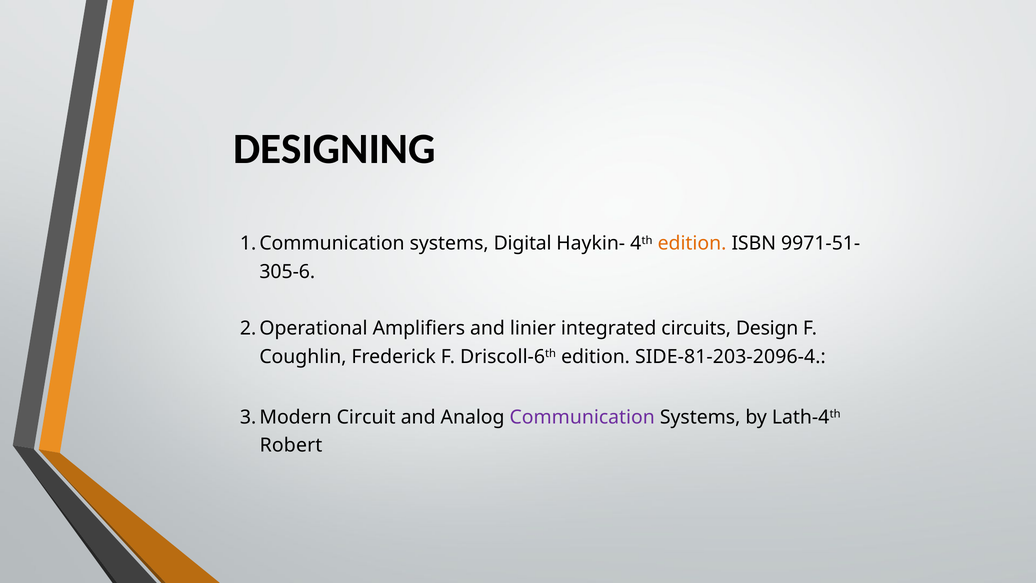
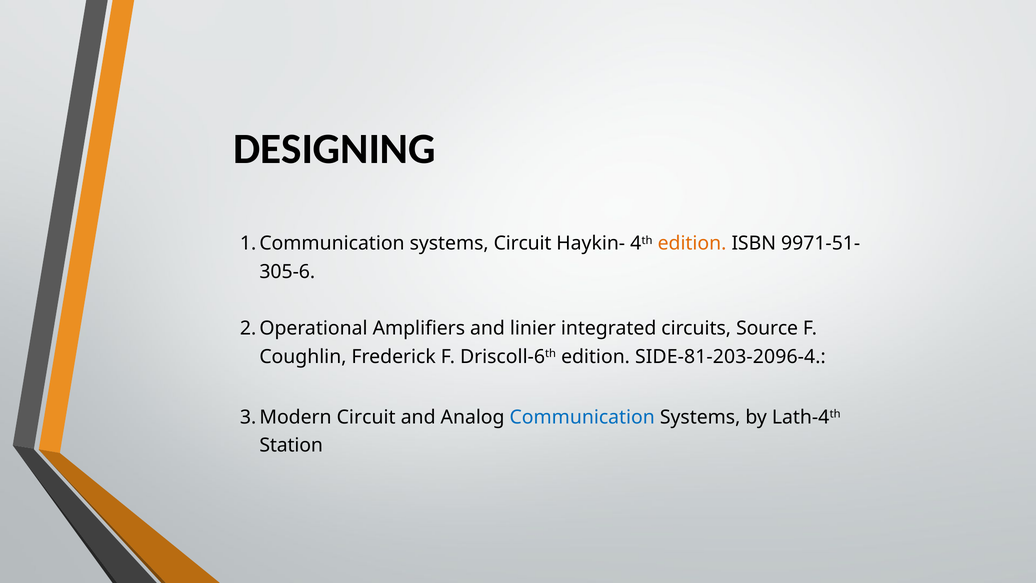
systems Digital: Digital -> Circuit (523, 243)
Design: Design -> Source (767, 328)
Communication colour: purple -> blue (582, 417)
Robert: Robert -> Station (291, 445)
